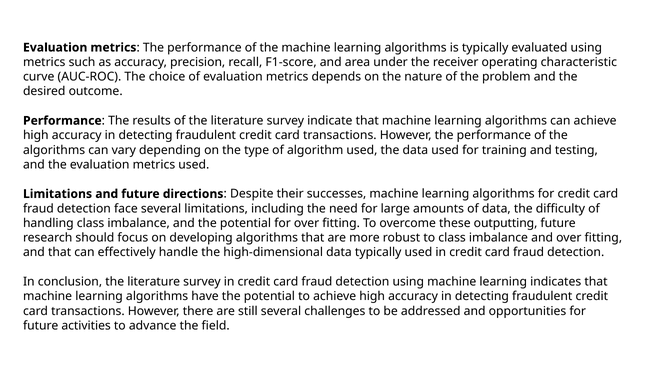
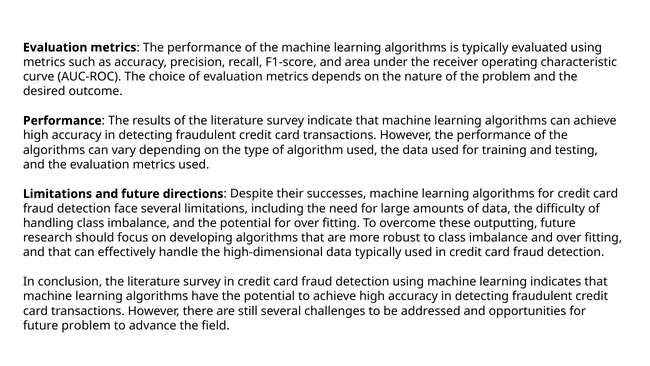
future activities: activities -> problem (86, 325)
